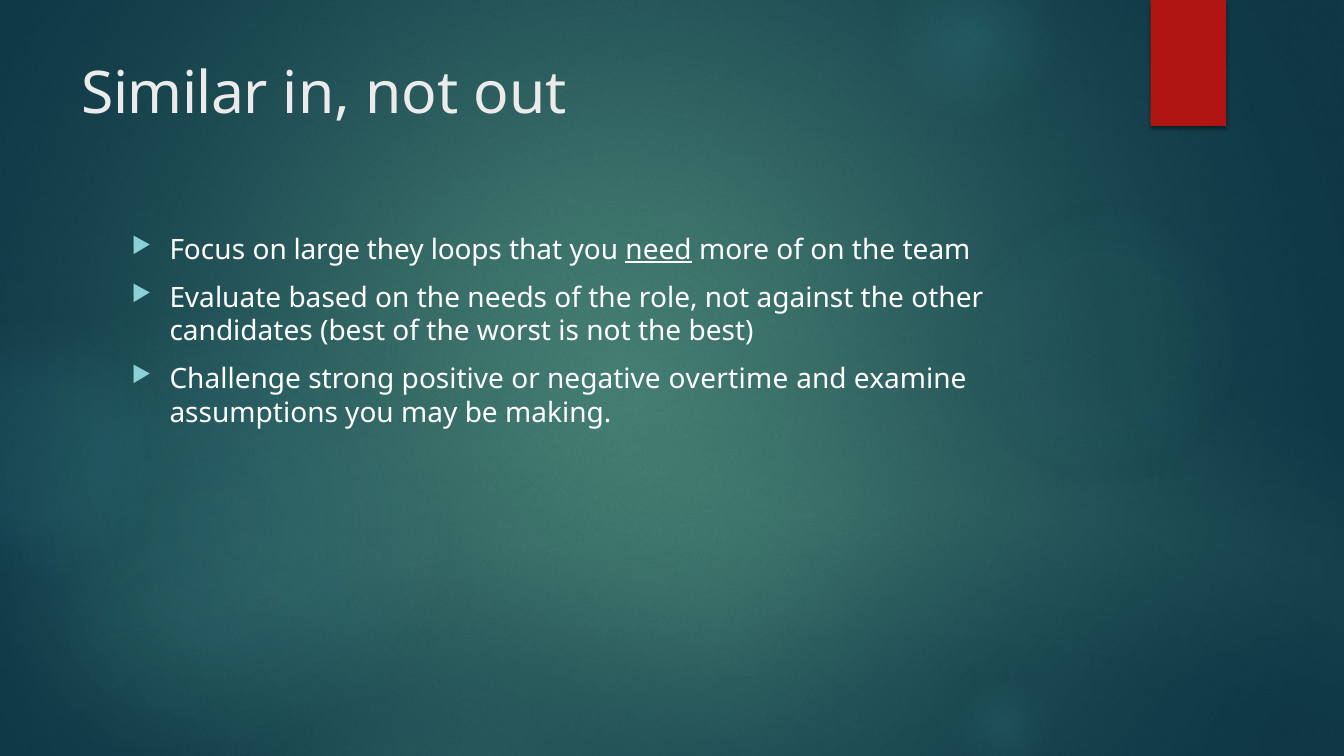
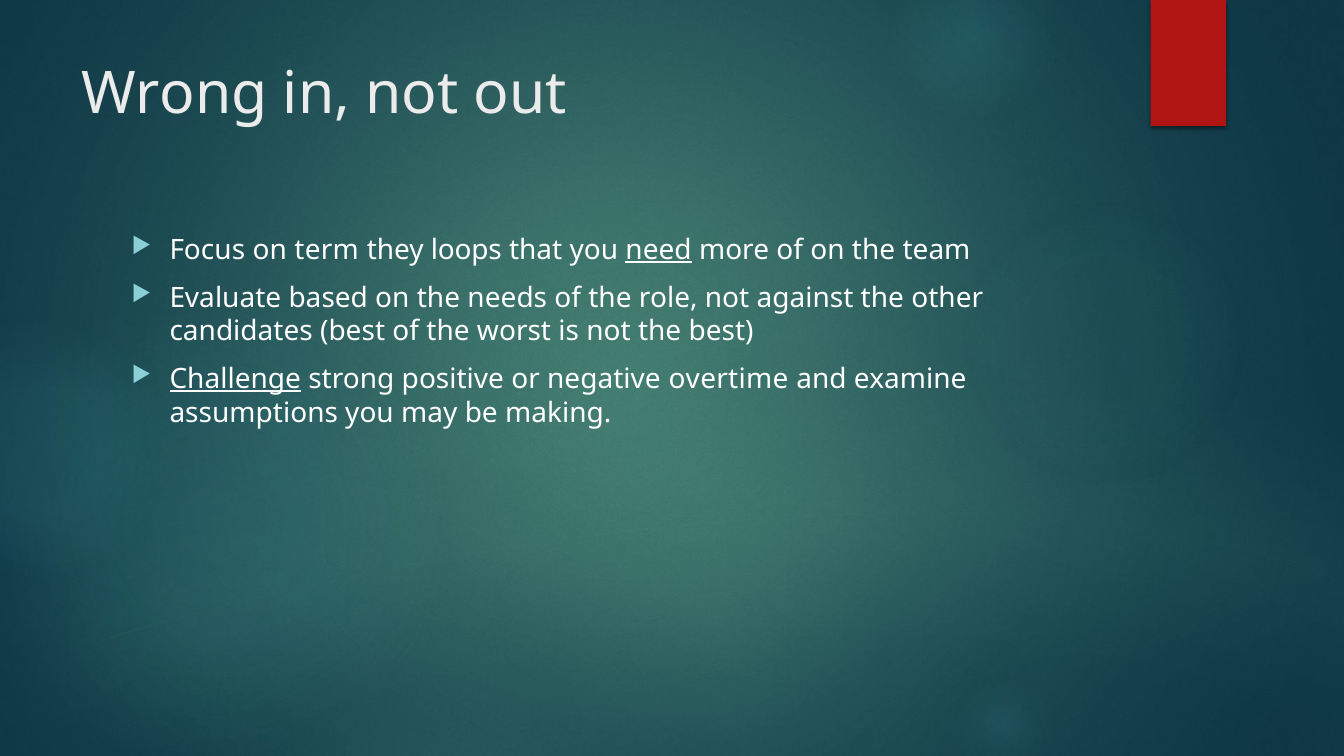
Similar: Similar -> Wrong (175, 94)
large: large -> term (327, 250)
Challenge underline: none -> present (235, 379)
